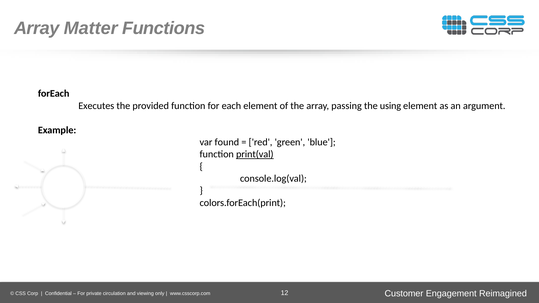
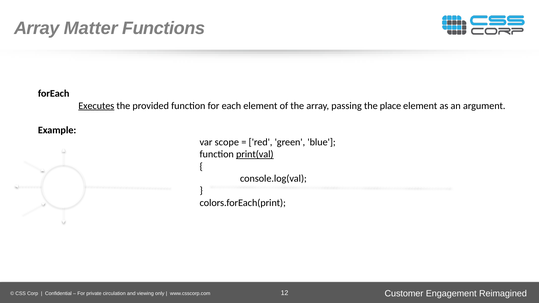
Executes underline: none -> present (96, 106)
using: using -> place (390, 106)
found: found -> scope (227, 142)
